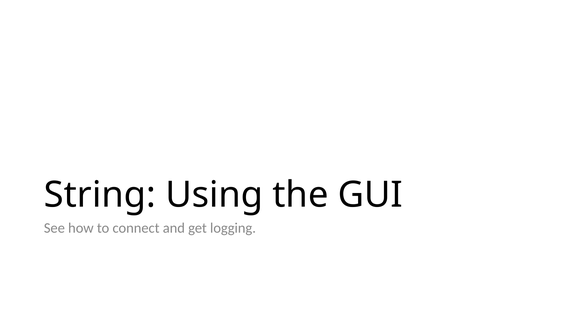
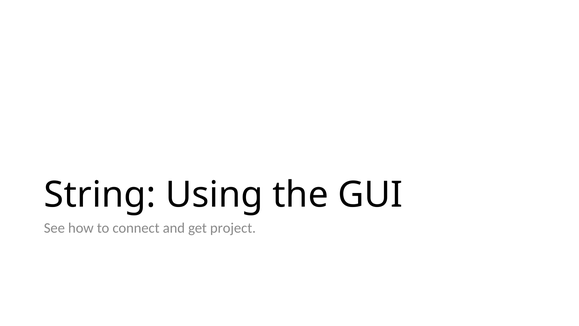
logging: logging -> project (233, 228)
